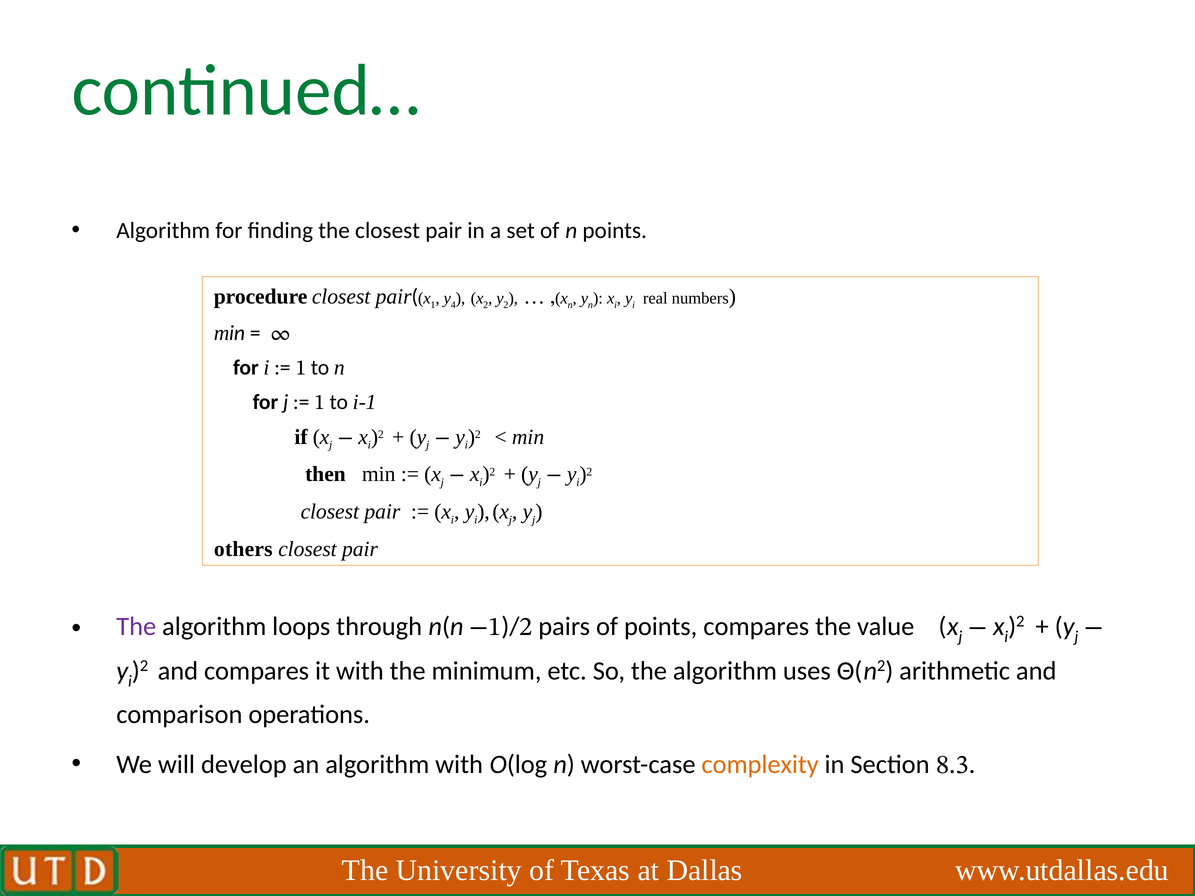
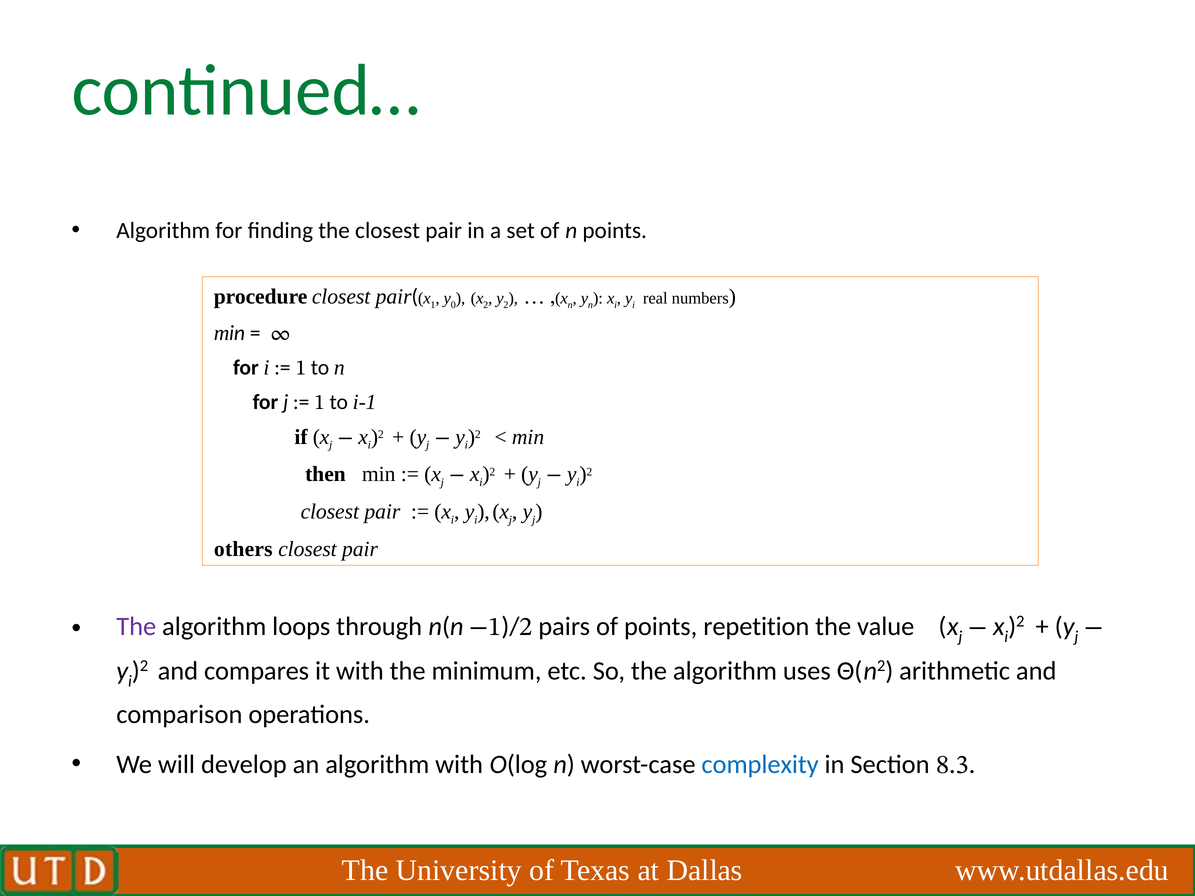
4: 4 -> 0 (453, 305)
points compares: compares -> repetition (756, 627)
complexity colour: orange -> blue (760, 765)
